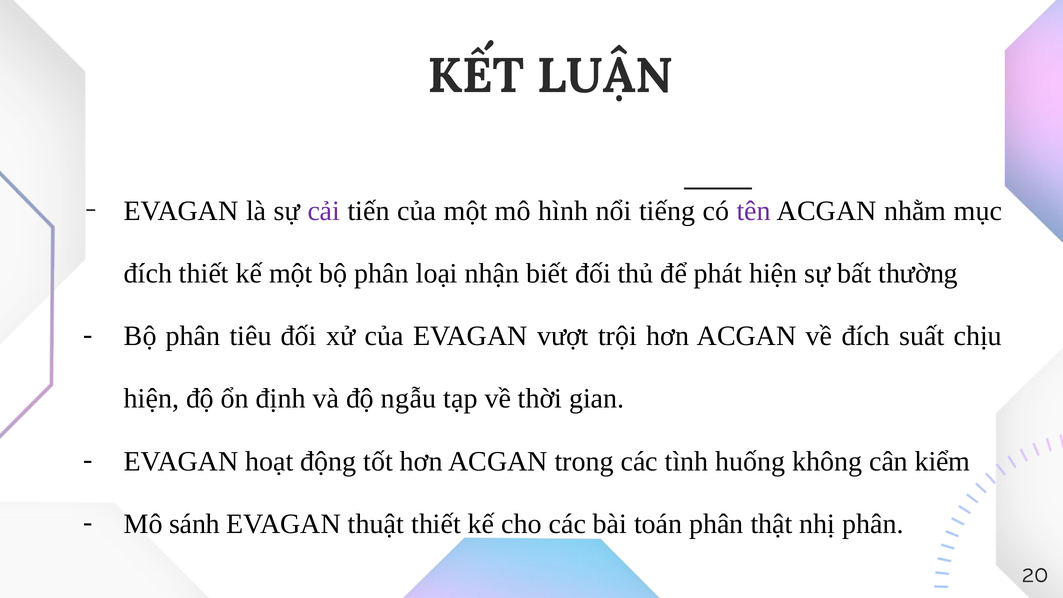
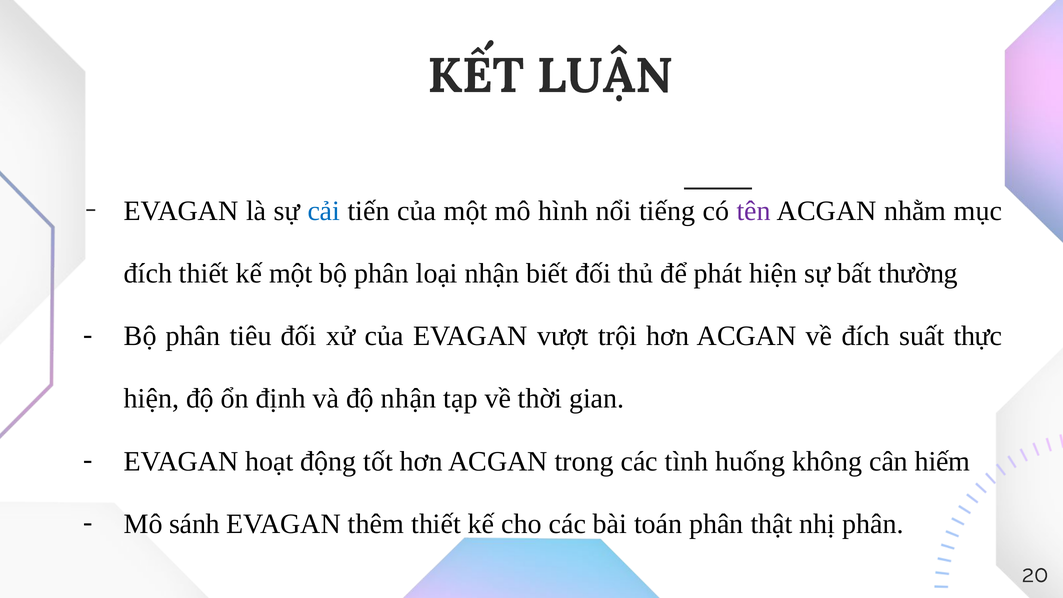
cải colour: purple -> blue (324, 211)
chịu: chịu -> thực (978, 336)
độ ngẫu: ngẫu -> nhận (409, 399)
kiểm: kiểm -> hiếm (942, 461)
thuật: thuật -> thêm (376, 524)
